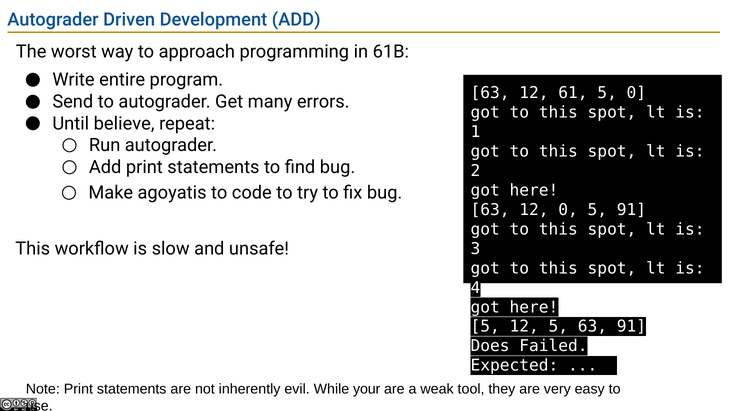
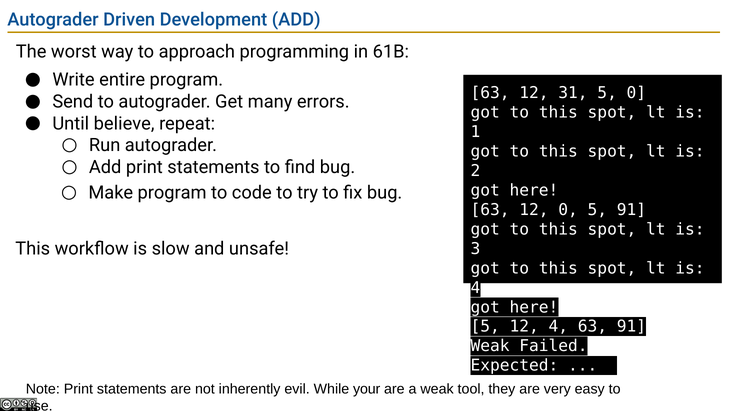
61: 61 -> 31 (573, 93)
Make agoyatis: agoyatis -> program (172, 193)
12 5: 5 -> 4 (558, 327)
Does: Does -> Weak (490, 346)
